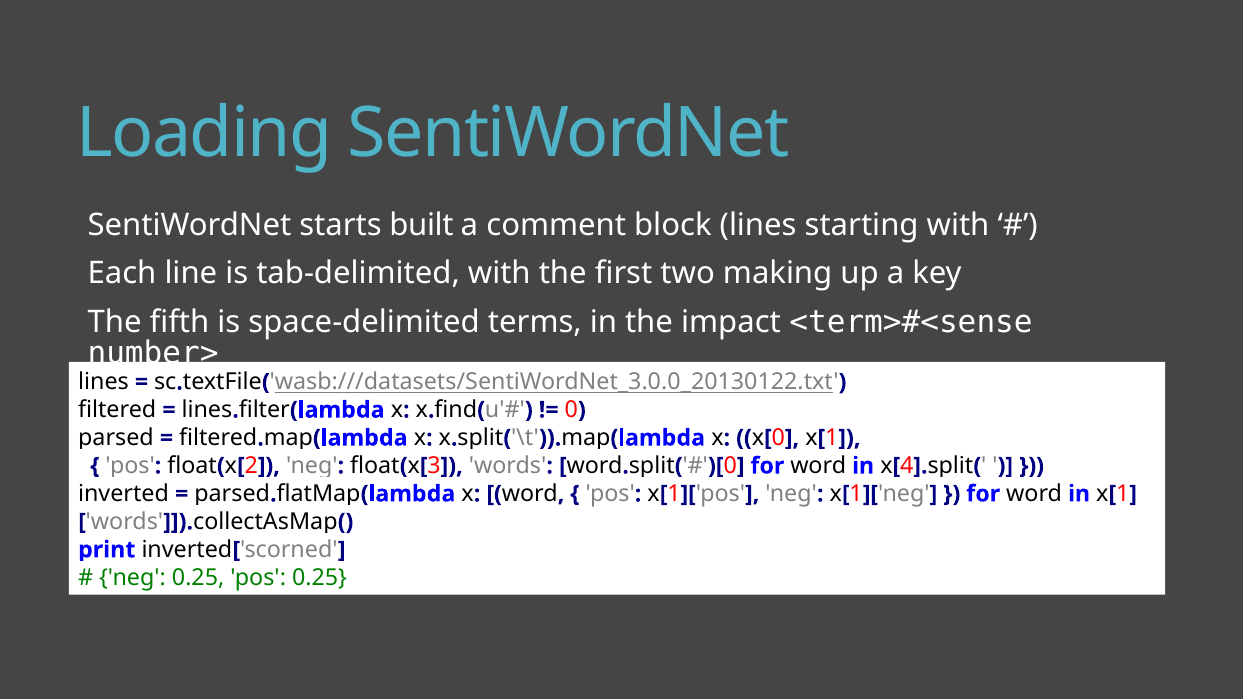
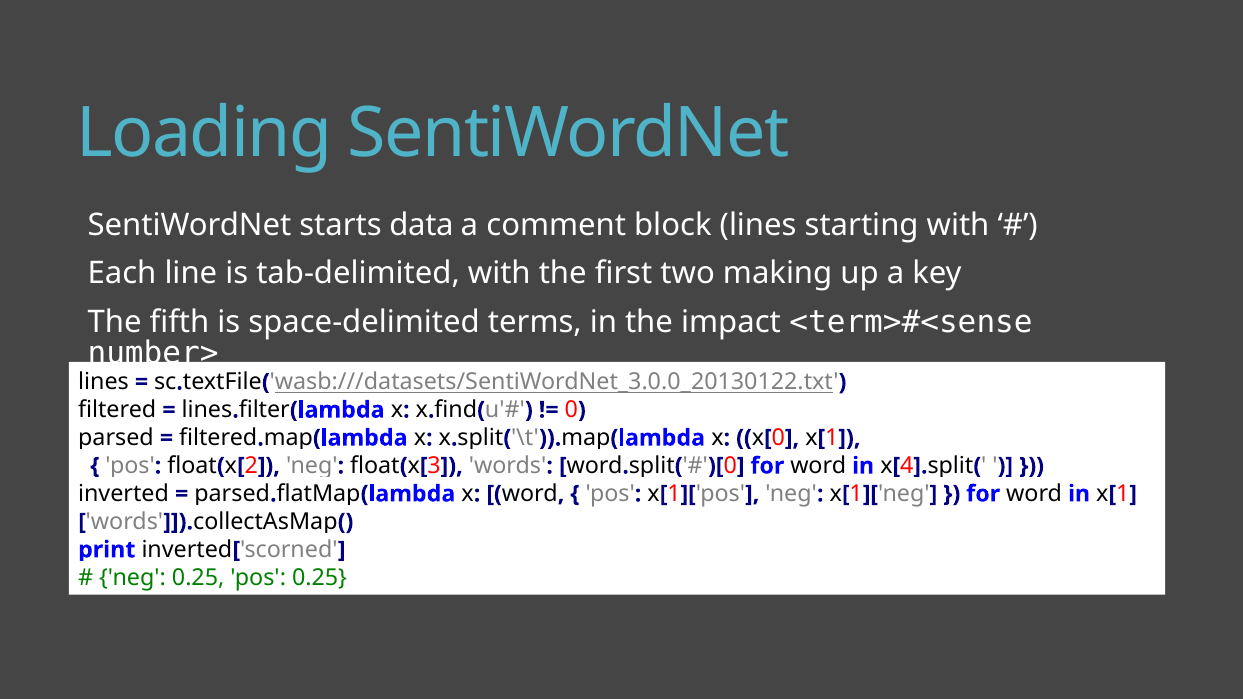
built: built -> data (421, 225)
